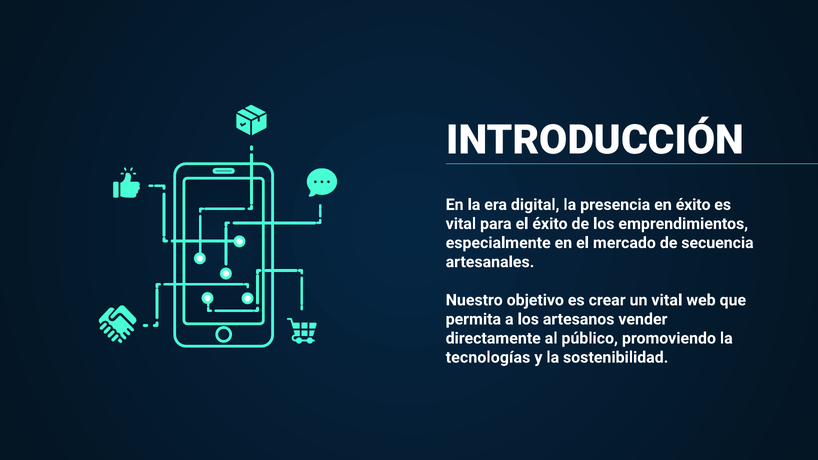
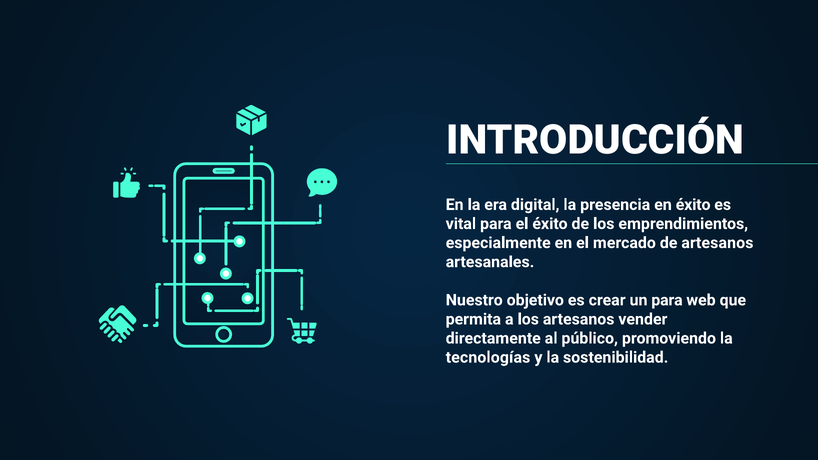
de secuencia: secuencia -> artesanos (717, 243)
un vital: vital -> para (667, 300)
